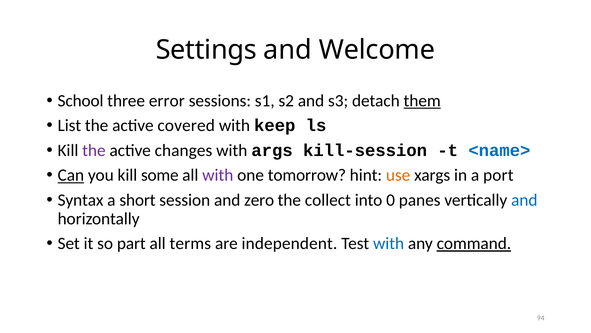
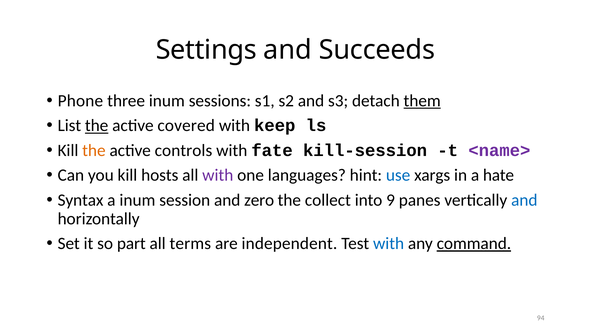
Welcome: Welcome -> Succeeds (377, 50)
School: School -> Phone (80, 101)
three error: error -> inum (167, 101)
the underline: none -> present (97, 125)
the colour: purple -> orange (94, 150)
changes: changes -> controls (183, 150)
args: args -> fate (272, 150)
<name> colour: blue -> purple (499, 150)
Can underline: present -> none (71, 175)
some: some -> hosts (160, 175)
tomorrow: tomorrow -> languages (307, 175)
use colour: orange -> blue (398, 175)
port: port -> hate (498, 175)
a short: short -> inum (137, 200)
0: 0 -> 9 (391, 200)
